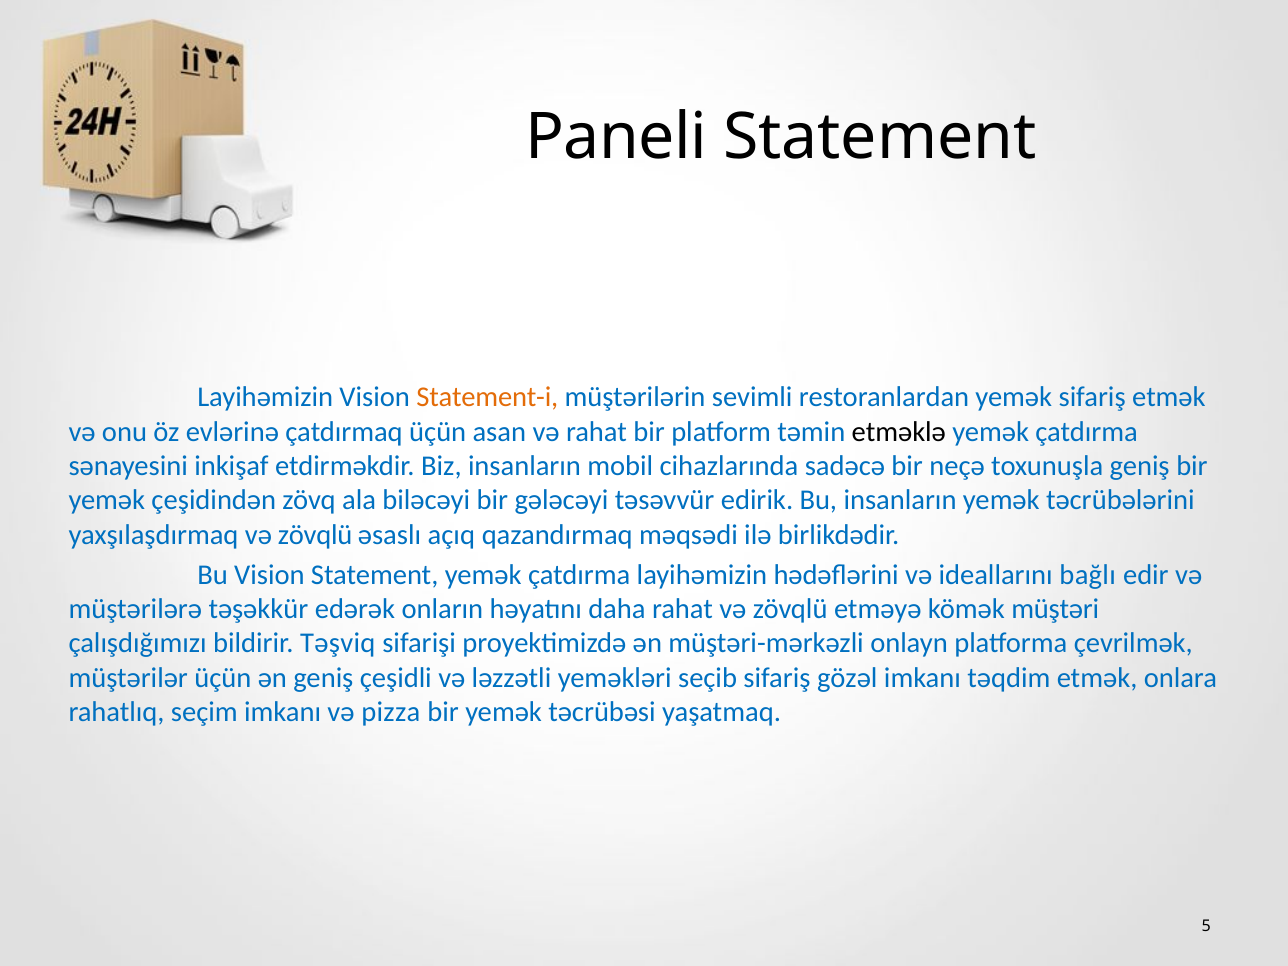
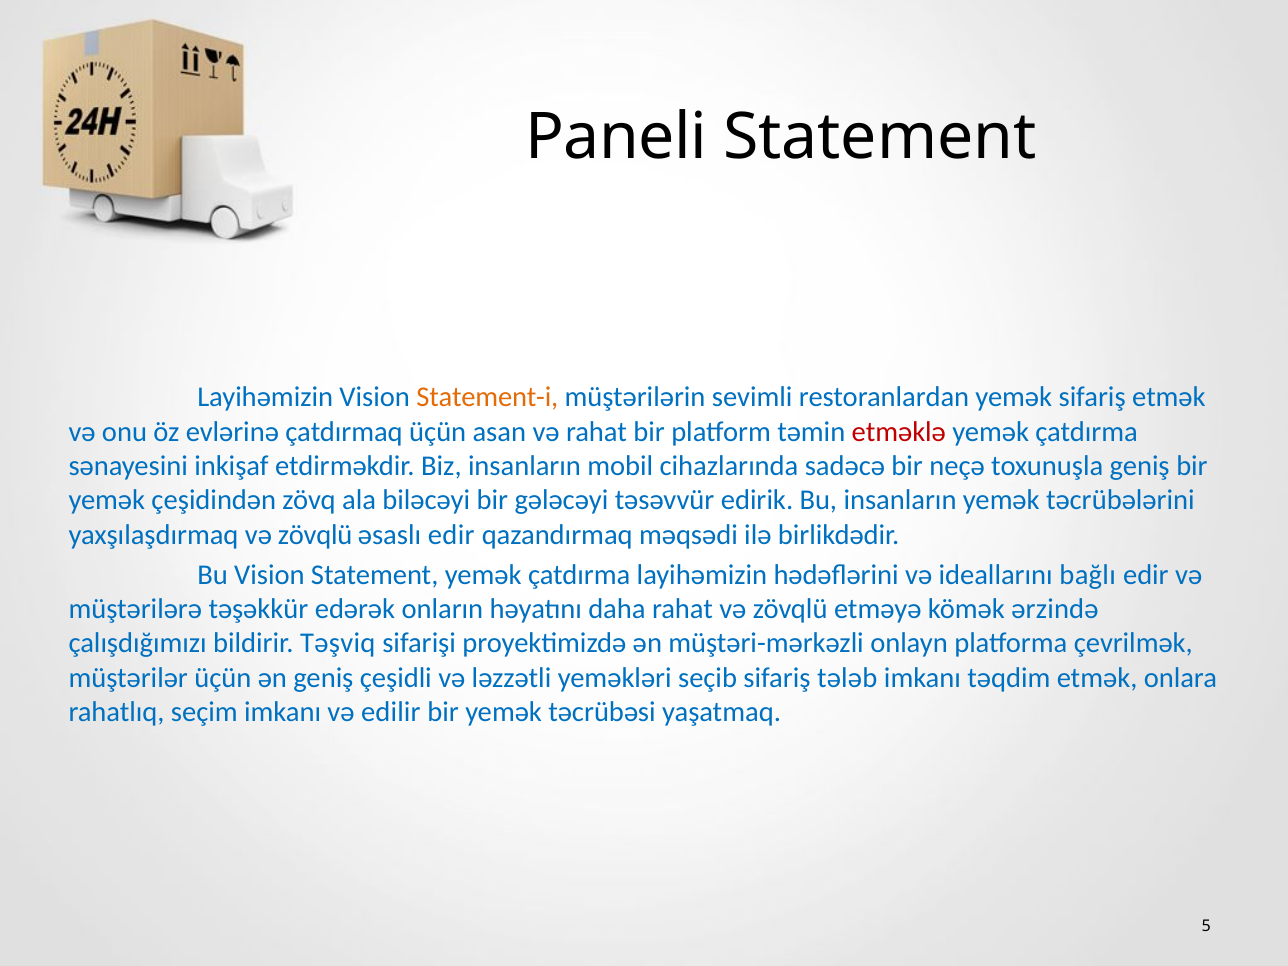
etməklə colour: black -> red (899, 432)
əsaslı açıq: açıq -> edir (451, 535)
müştəri: müştəri -> ərzində (1055, 609)
gözəl: gözəl -> tələb (847, 678)
pizza: pizza -> edilir (391, 712)
